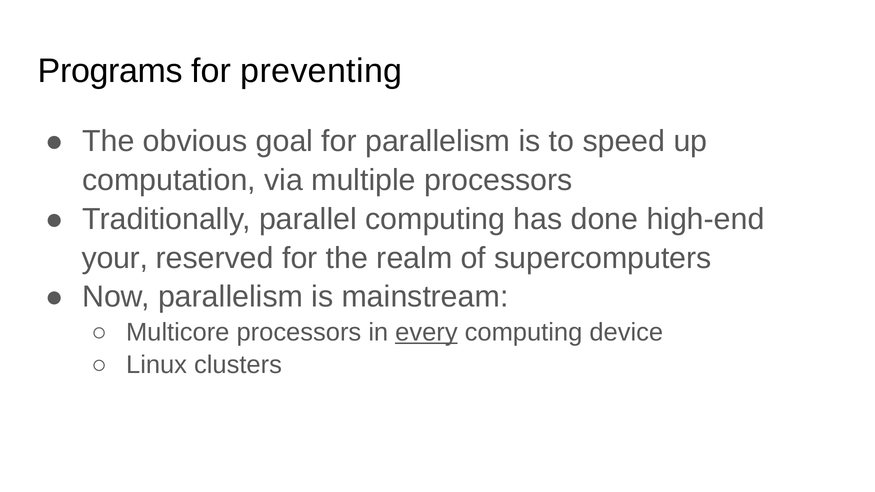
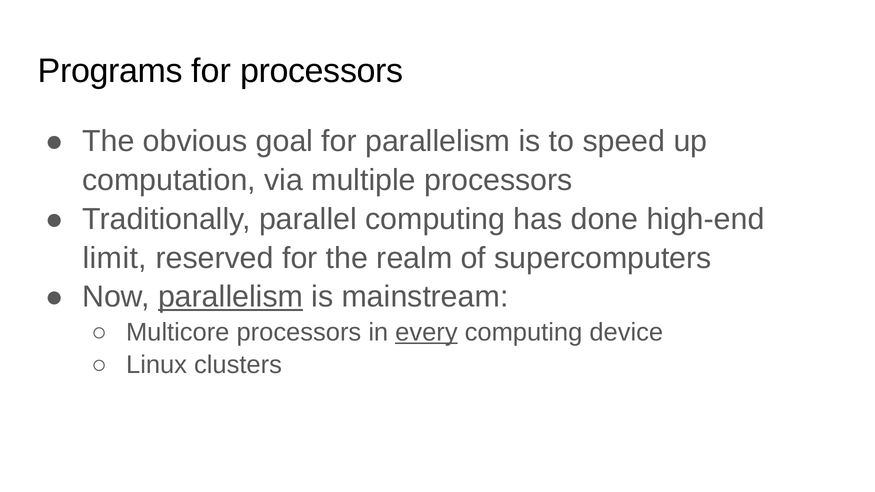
for preventing: preventing -> processors (322, 71)
your: your -> limit (115, 258)
parallelism underline: none -> present (231, 297)
